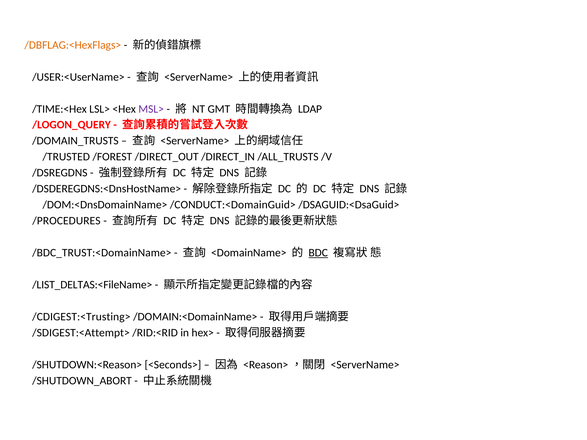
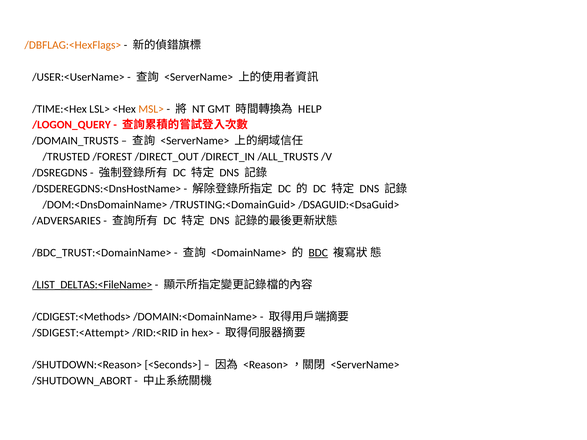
MSL> colour: purple -> orange (151, 109)
LDAP: LDAP -> HELP (310, 109)
/CONDUCT:<DomainGuid>: /CONDUCT:<DomainGuid> -> /TRUSTING:<DomainGuid> (233, 205)
/PROCEDURES: /PROCEDURES -> /ADVERSARIES (66, 221)
/LIST_DELTAS:<FileName> underline: none -> present (92, 285)
/CDIGEST:<Trusting>: /CDIGEST:<Trusting> -> /CDIGEST:<Methods> (81, 317)
